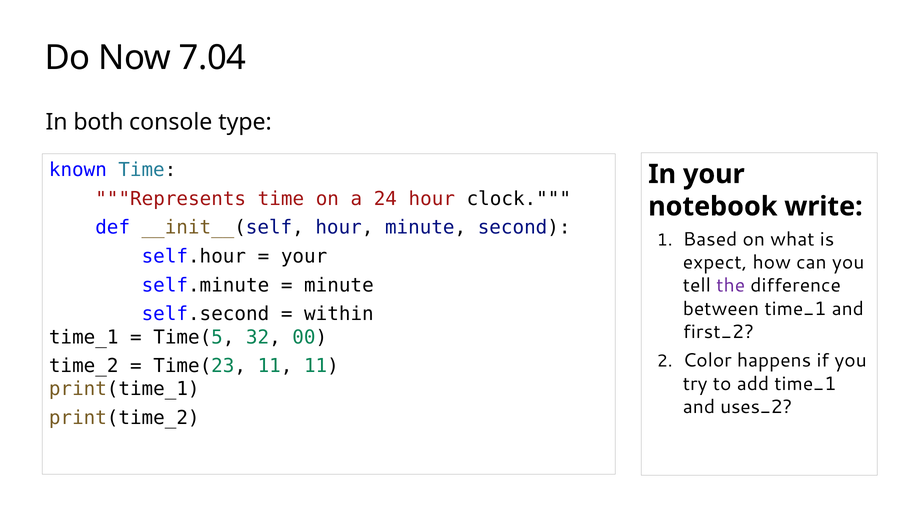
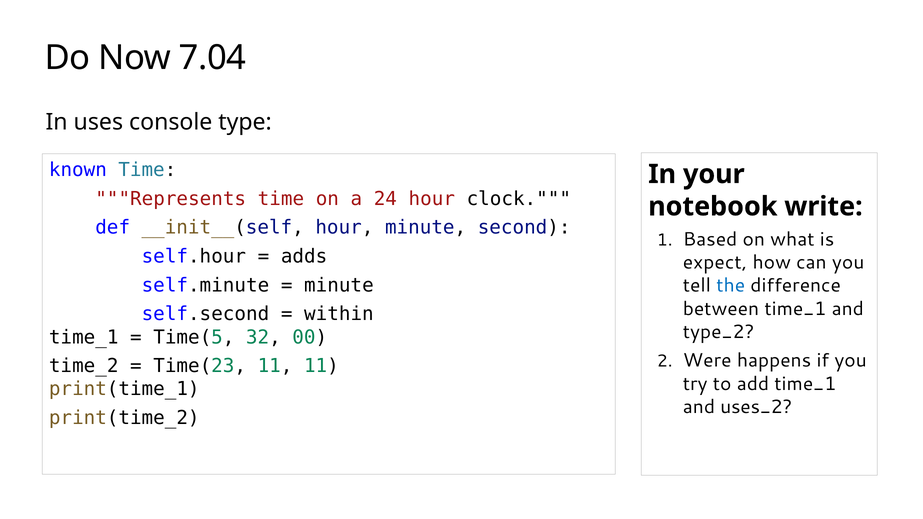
both: both -> uses (98, 122)
your: your -> adds (304, 257)
the colour: purple -> blue (731, 286)
first_2: first_2 -> type_2 (719, 332)
Color: Color -> Were (707, 361)
